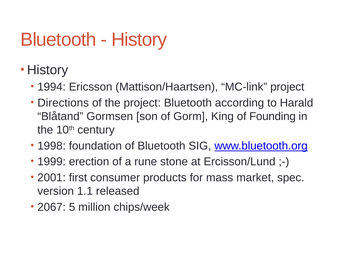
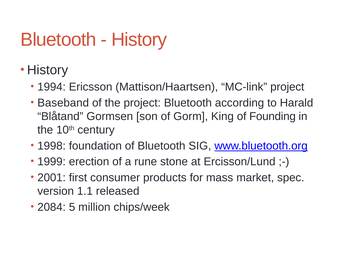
Directions: Directions -> Baseband (63, 103)
2067: 2067 -> 2084 (52, 207)
